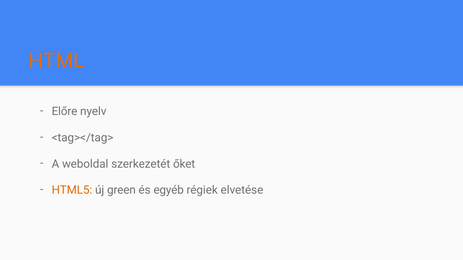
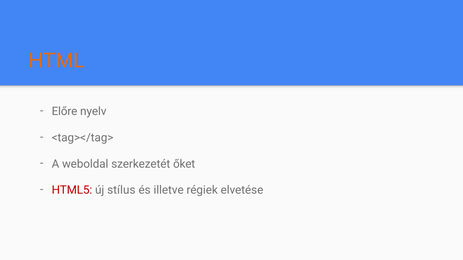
HTML5 colour: orange -> red (72, 190)
green: green -> stílus (121, 190)
egyéb: egyéb -> illetve (169, 190)
